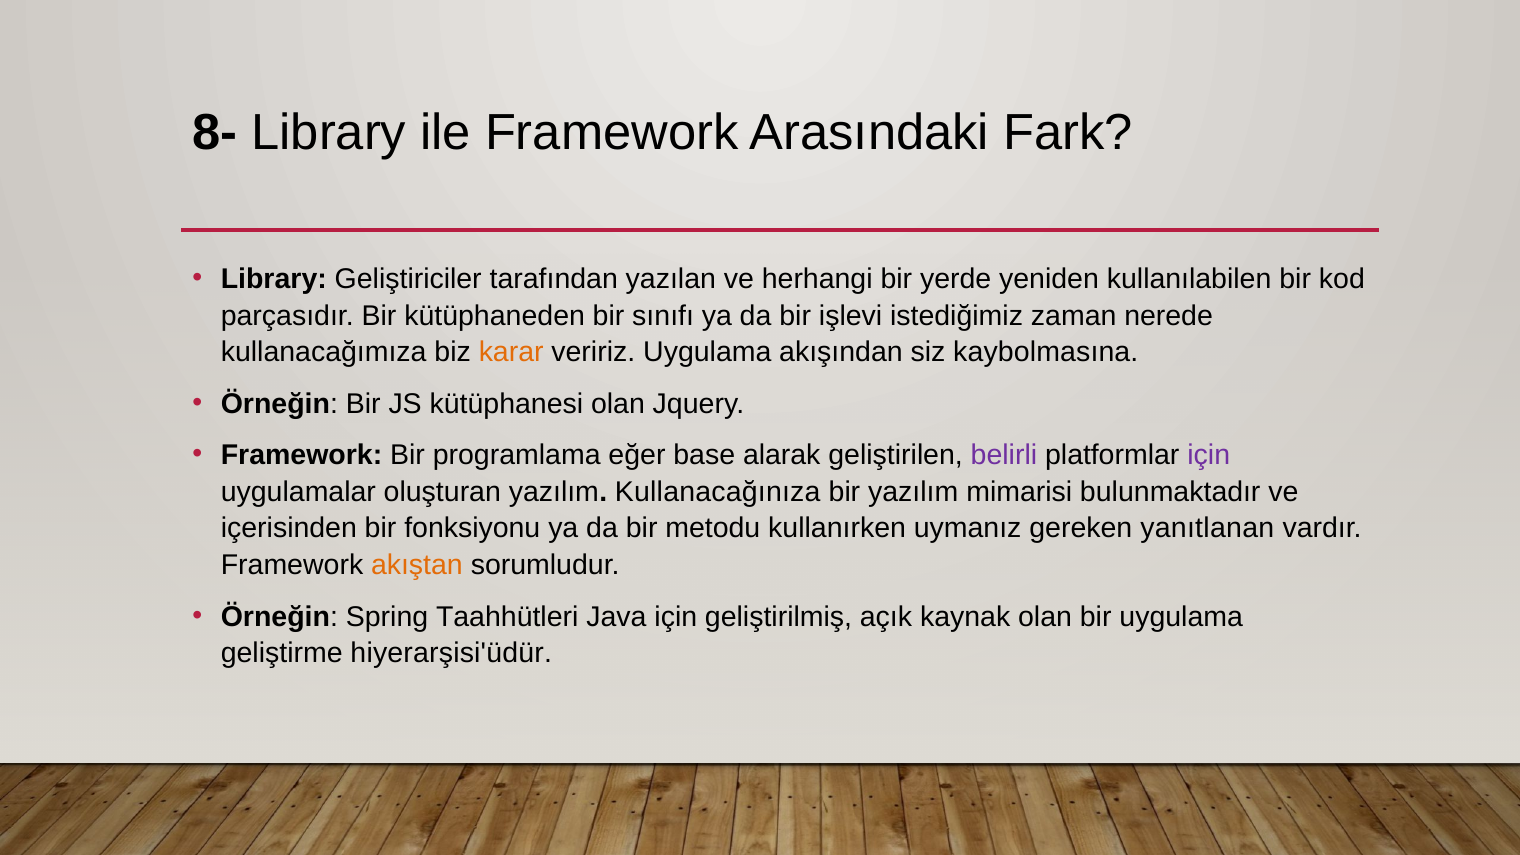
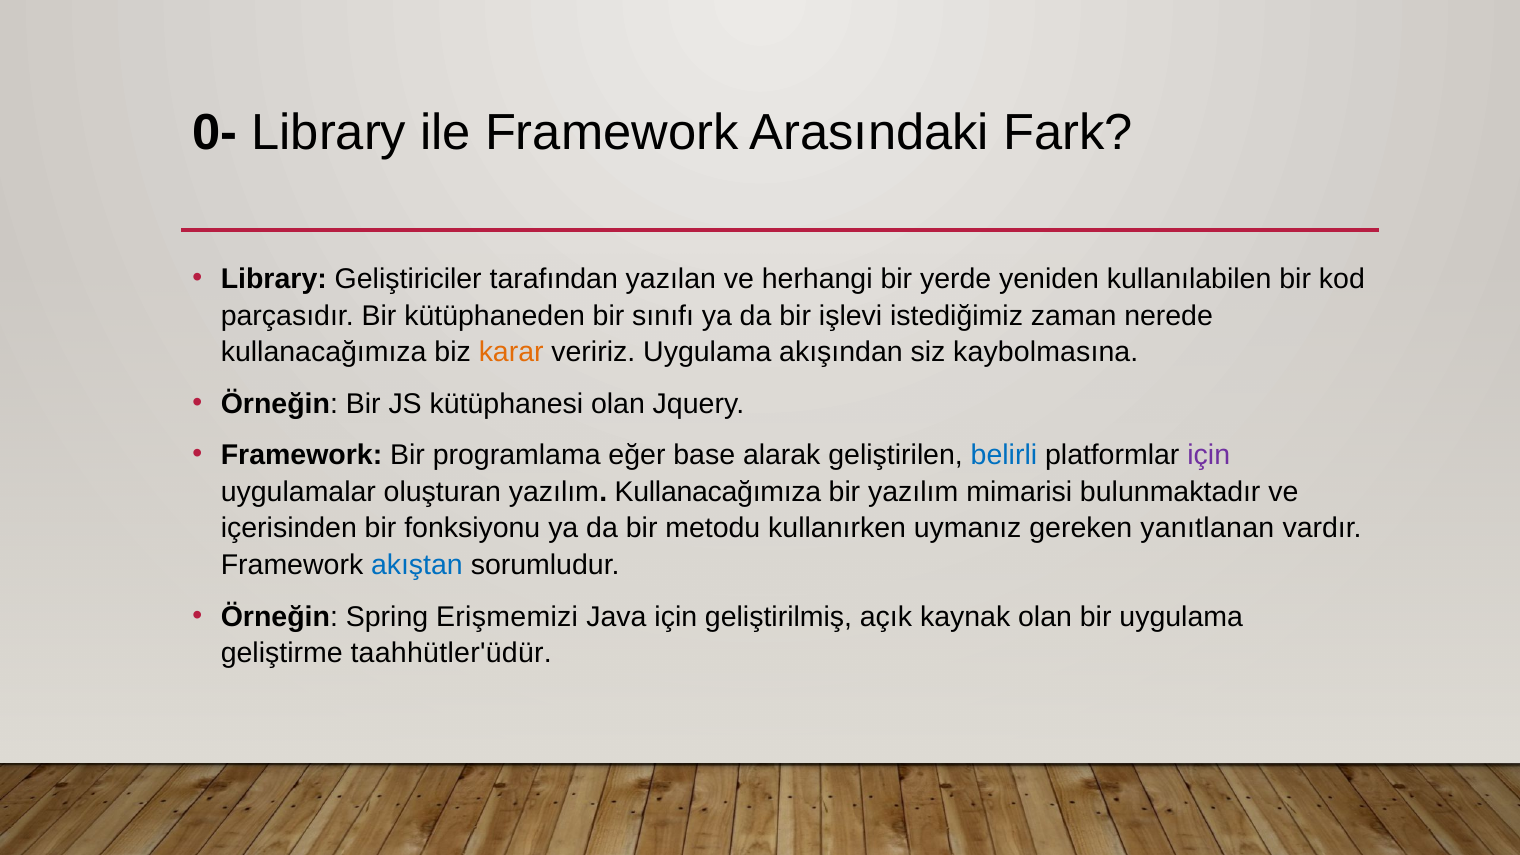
8-: 8- -> 0- (215, 133)
belirli colour: purple -> blue (1004, 455)
yazılım Kullanacağınıza: Kullanacağınıza -> Kullanacağımıza (718, 492)
akıştan colour: orange -> blue (417, 565)
Taahhütleri: Taahhütleri -> Erişmemizi (507, 617)
hiyerarşisi'üdür: hiyerarşisi'üdür -> taahhütler'üdür (451, 653)
